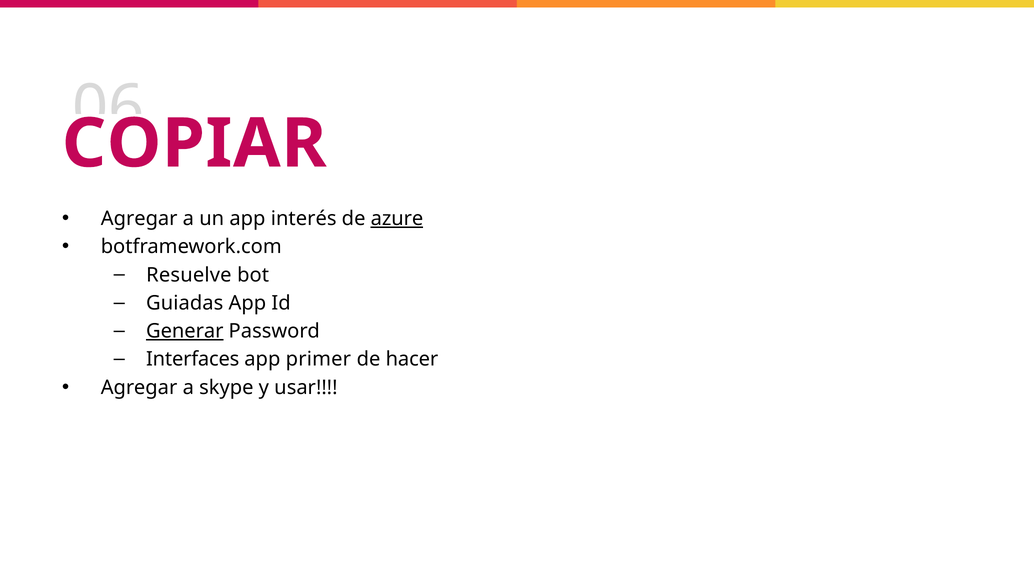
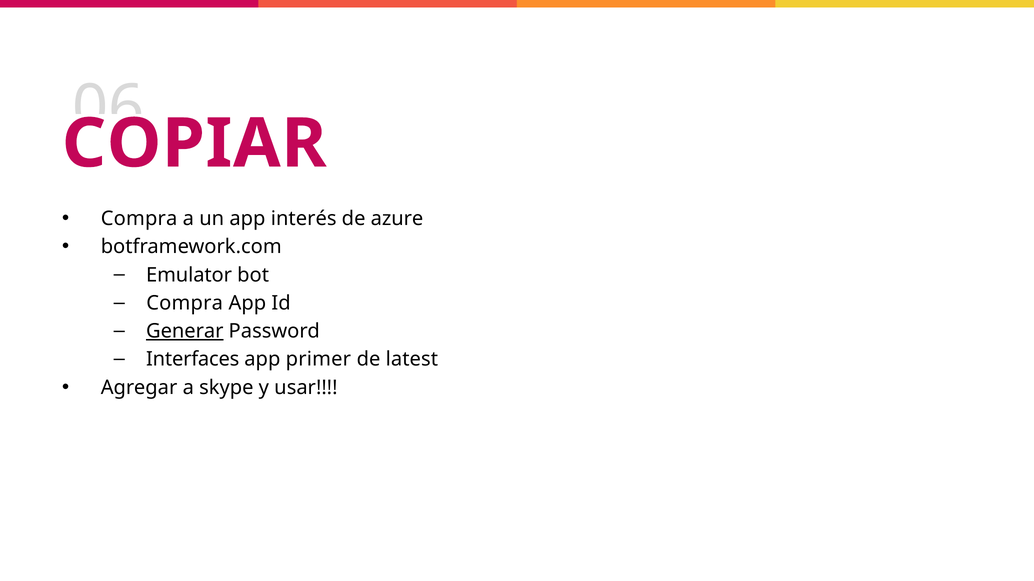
Agregar: Agregar -> Compra (139, 219)
azure underline: present -> none (397, 219)
Resuelve: Resuelve -> Emulator (189, 275)
Guiadas: Guiadas -> Compra (185, 303)
hacer: hacer -> latest (412, 360)
